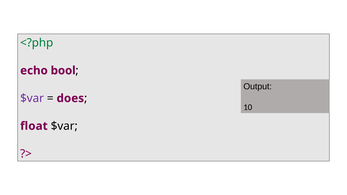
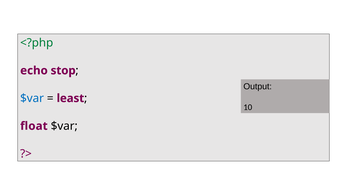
bool: bool -> stop (63, 71)
$var colour: purple -> blue (32, 98)
does: does -> least (70, 98)
